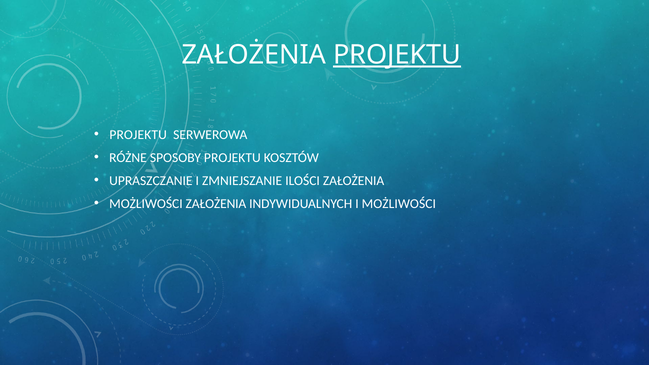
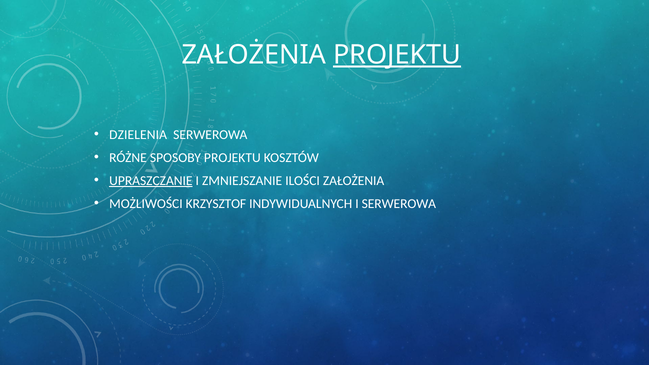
PROJEKTU: PROJEKTU -> DZIELENIA (138, 135)
UPRASZCZANIE underline: none -> present (151, 181)
MOŻLIWOŚCI ZAŁOŻENIA: ZAŁOŻENIA -> KRZYSZTOF (216, 204)
I MOŻLIWOŚCI: MOŻLIWOŚCI -> SERWEROWA (399, 204)
